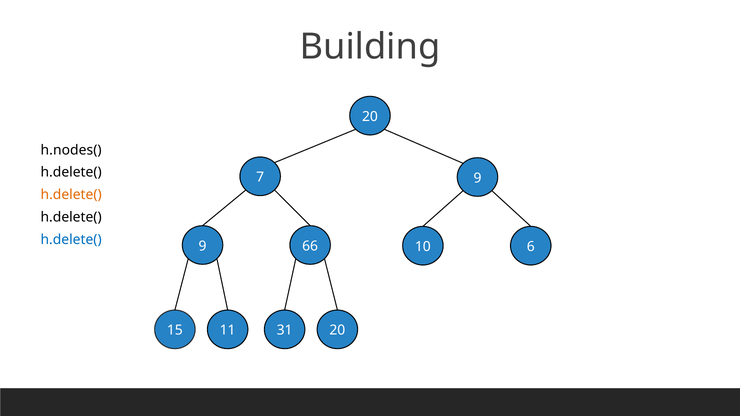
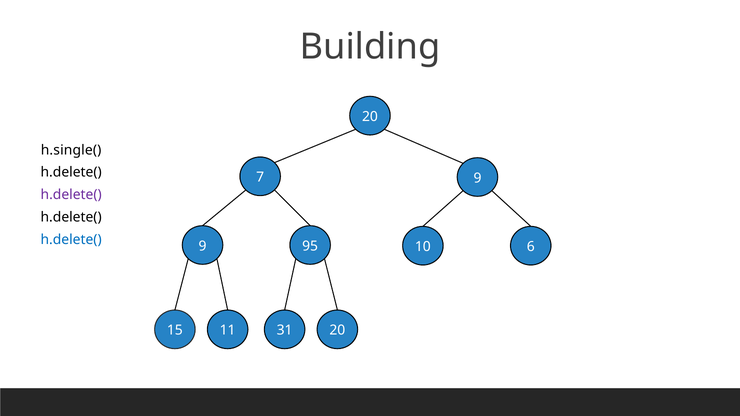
h.nodes(: h.nodes( -> h.single( (71, 150)
h.delete( colour: orange -> purple (71, 195)
66: 66 -> 95 (310, 246)
